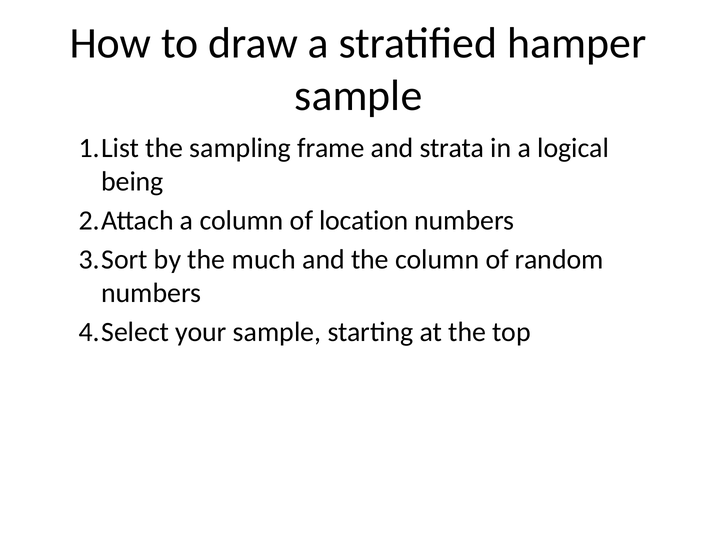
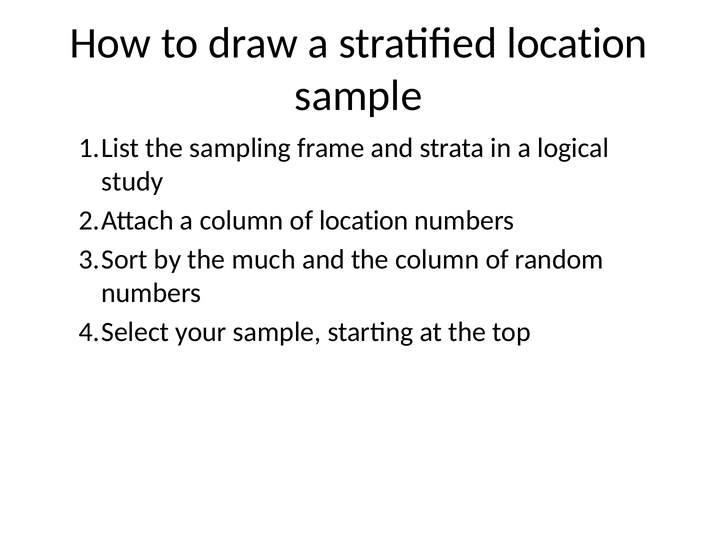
stratified hamper: hamper -> location (577, 43)
being: being -> study (132, 181)
